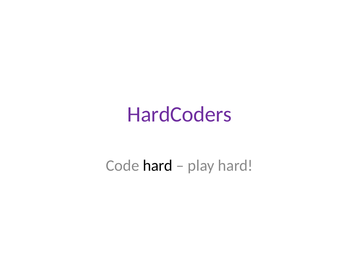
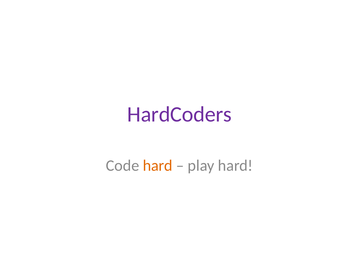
hard colour: black -> orange (158, 165)
